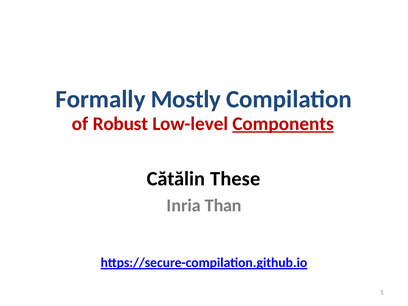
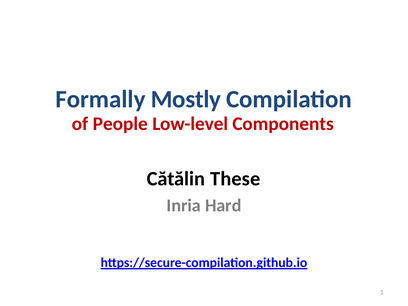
Robust: Robust -> People (120, 124)
Components underline: present -> none (283, 124)
Than: Than -> Hard (223, 206)
